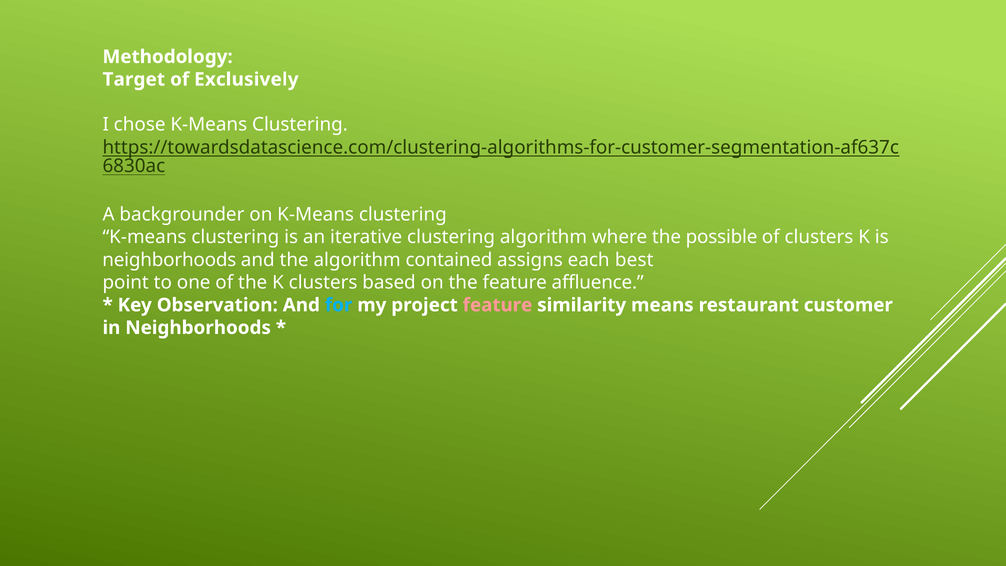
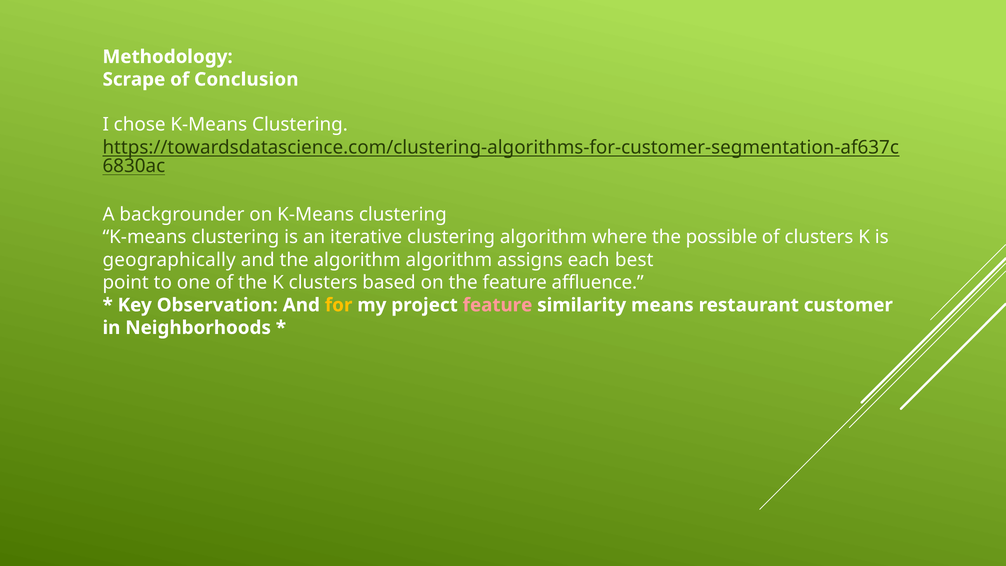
Target: Target -> Scrape (134, 79)
Exclusively: Exclusively -> Conclusion (246, 79)
neighborhoods: neighborhoods -> geographically (169, 260)
algorithm contained: contained -> algorithm (449, 260)
for colour: light blue -> yellow (339, 305)
